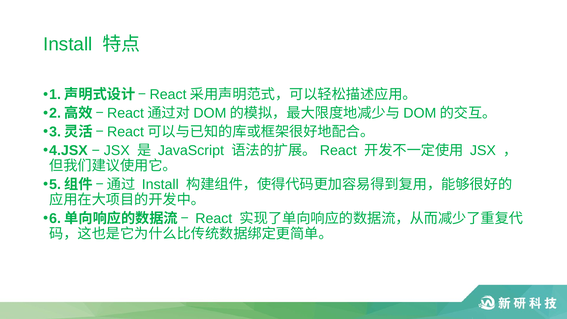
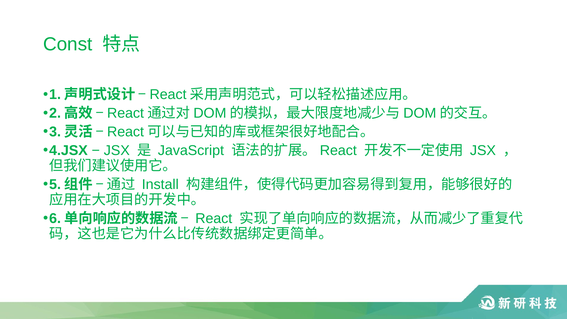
Install: Install -> Const (68, 44)
